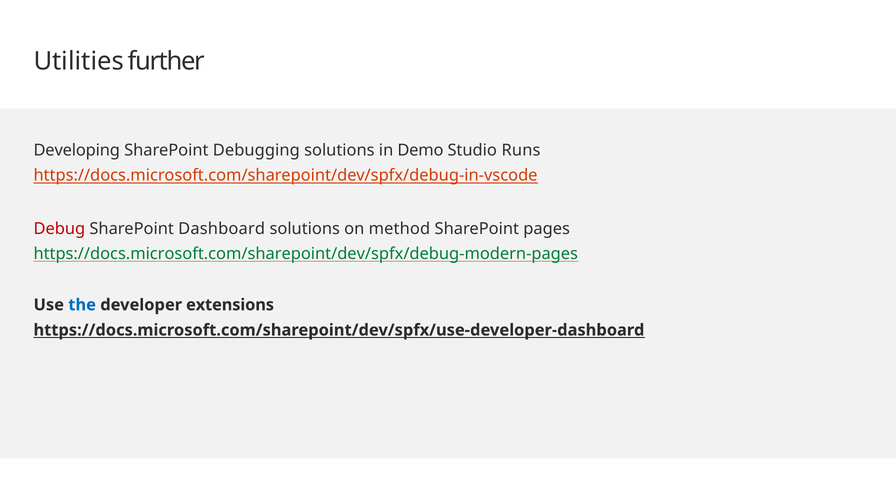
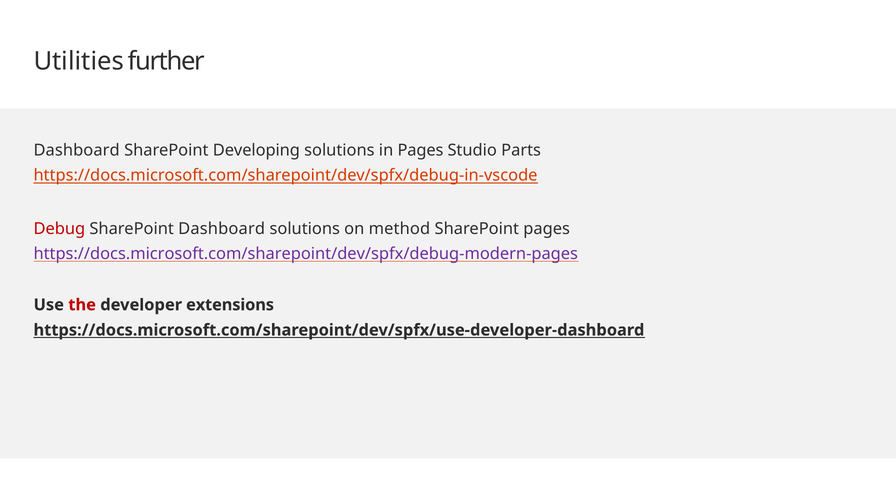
Developing: Developing -> Dashboard (77, 150)
Debugging: Debugging -> Developing (256, 150)
in Demo: Demo -> Pages (420, 150)
Runs: Runs -> Parts (521, 150)
https://docs.microsoft.com/sharepoint/dev/spfx/debug-modern-pages colour: green -> purple (306, 254)
the colour: blue -> red (82, 305)
